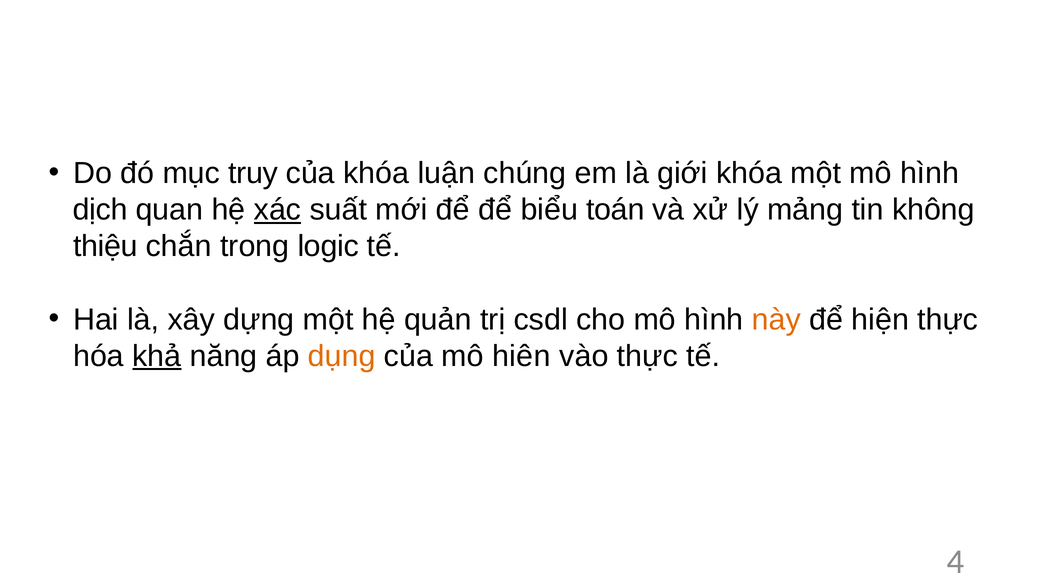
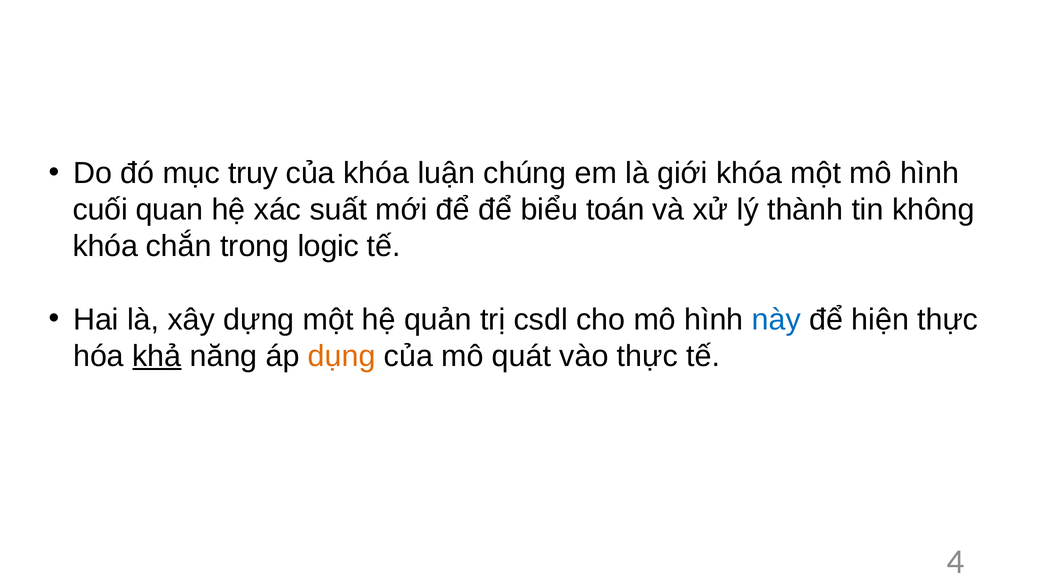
dịch: dịch -> cuối (100, 210)
xác underline: present -> none (278, 210)
mảng: mảng -> thành (805, 210)
thiệu: thiệu -> khóa (105, 246)
này colour: orange -> blue (776, 320)
hiên: hiên -> quát (522, 356)
